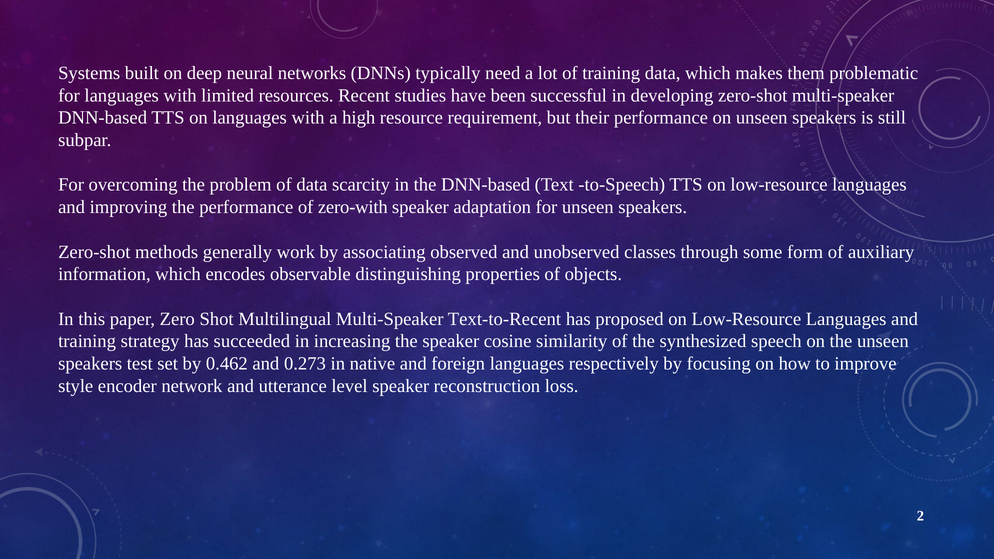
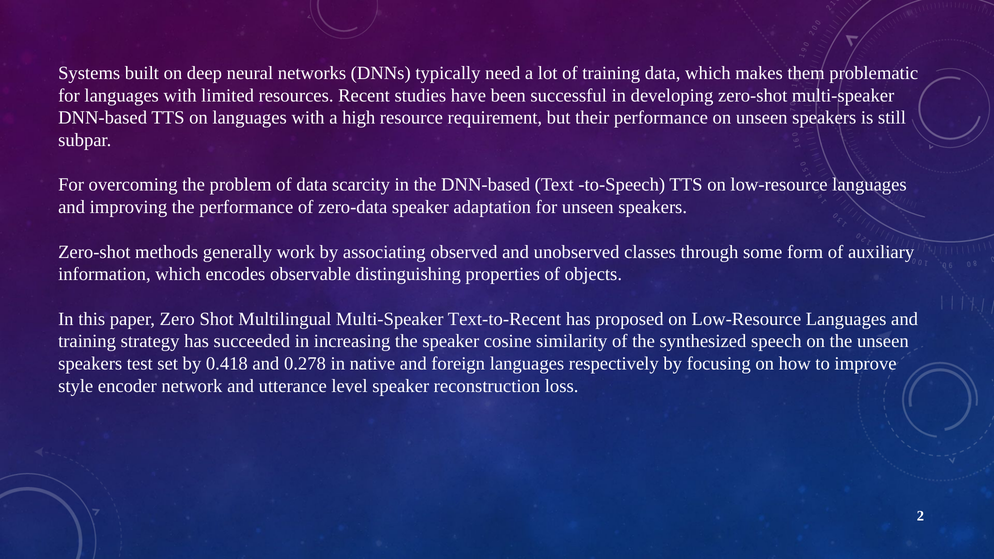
zero-with: zero-with -> zero-data (353, 207)
0.462: 0.462 -> 0.418 (227, 364)
0.273: 0.273 -> 0.278 (305, 364)
